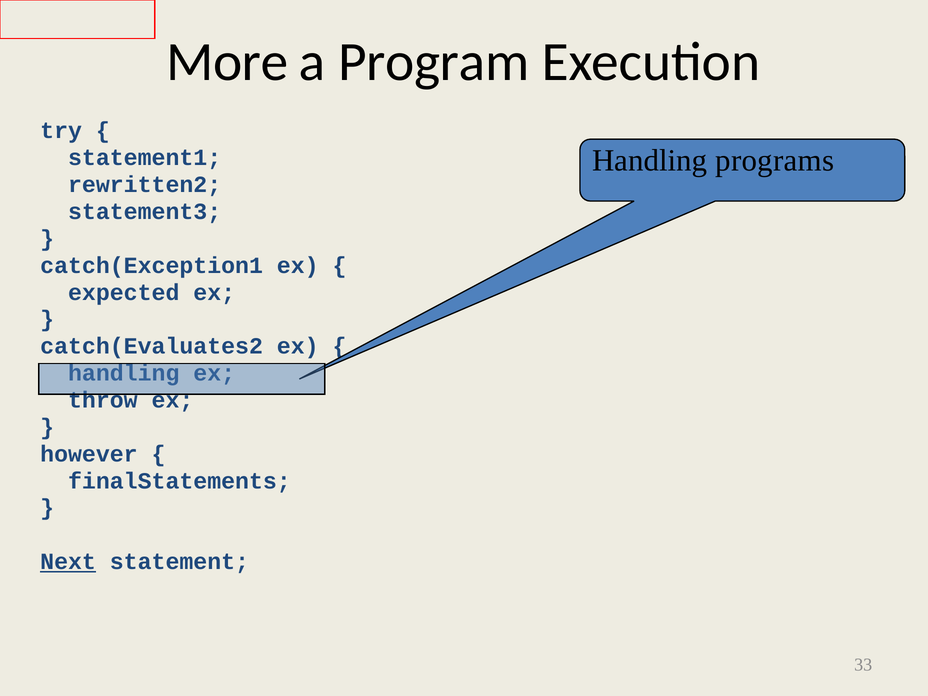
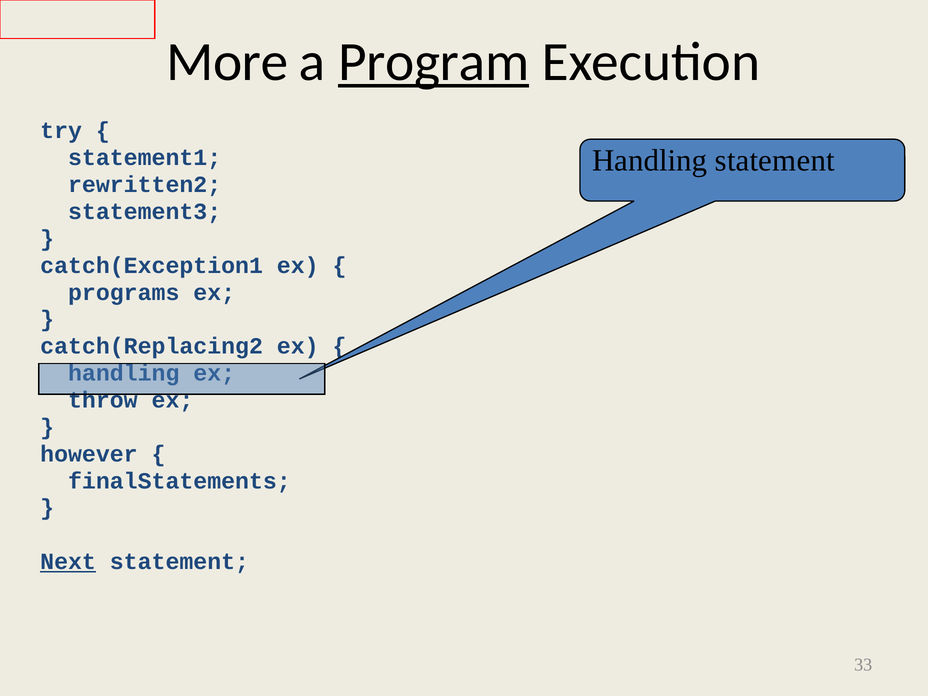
Program underline: none -> present (434, 62)
Handling programs: programs -> statement (775, 160)
expected: expected -> programs (124, 292)
catch(Evaluates2: catch(Evaluates2 -> catch(Replacing2 (152, 346)
